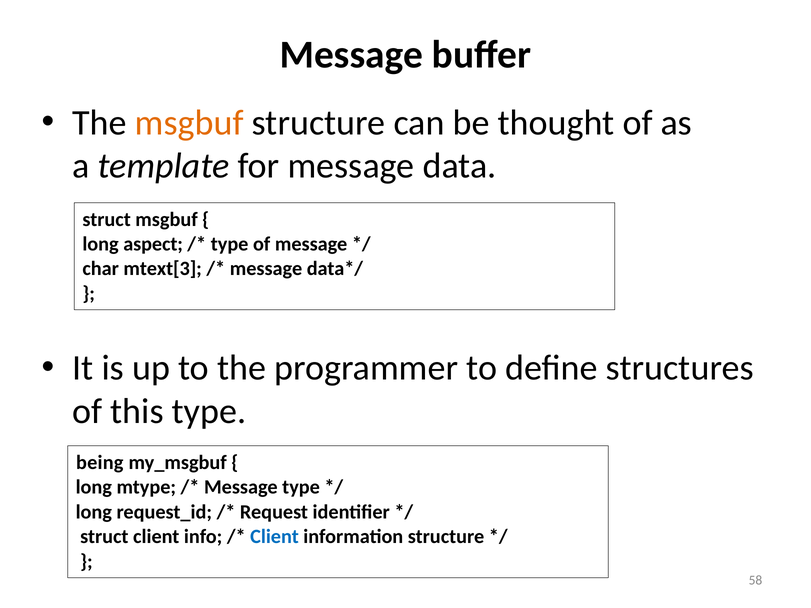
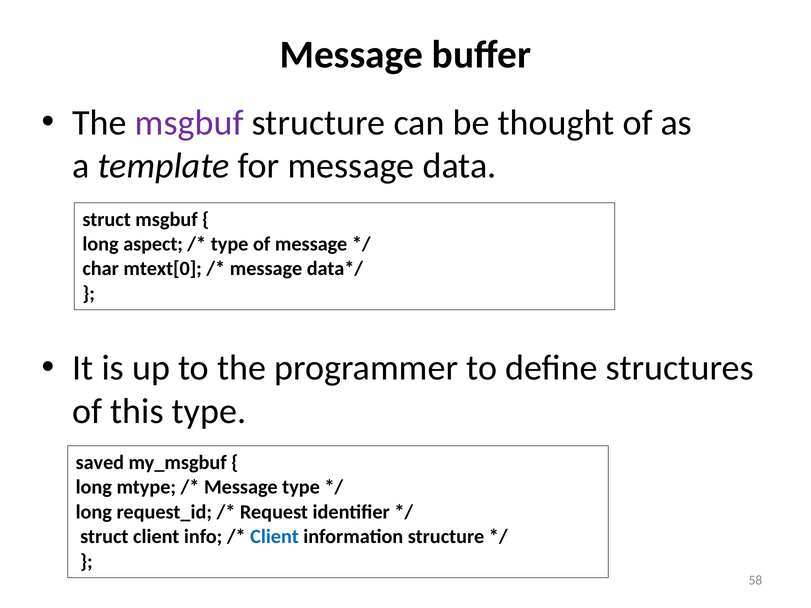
msgbuf colour: orange -> purple (189, 123)
mtext[3: mtext[3 -> mtext[0 (163, 269)
being: being -> saved (100, 463)
